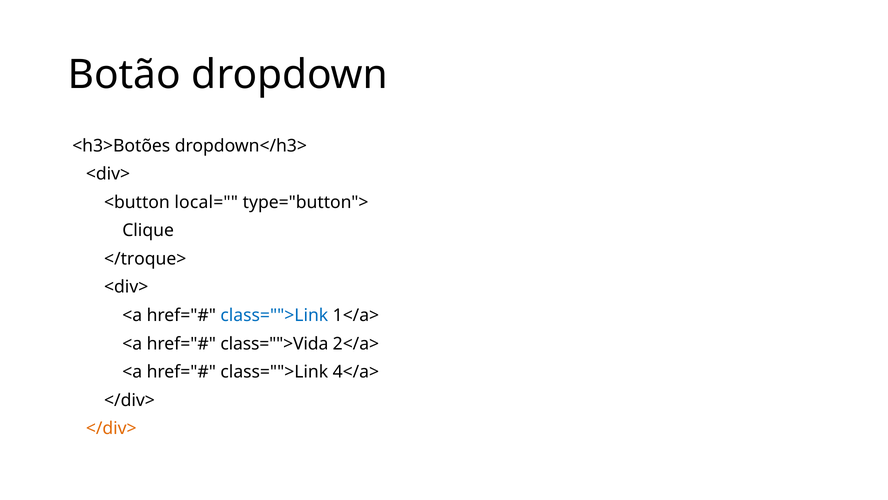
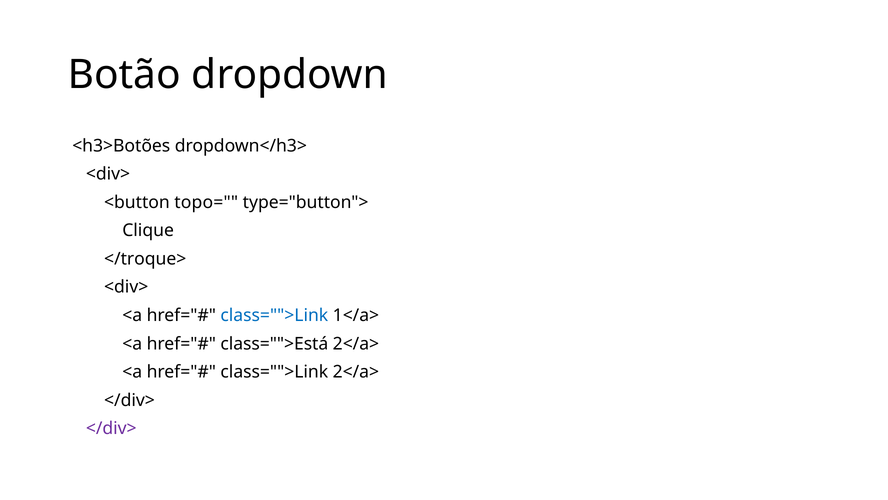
local=: local= -> topo= (206, 202)
class="">Vida: class="">Vida -> class="">Está (274, 343)
class="">Link 4</a>: 4</a> -> 2</a> (356, 372)
</div> colour: orange -> purple (111, 428)
